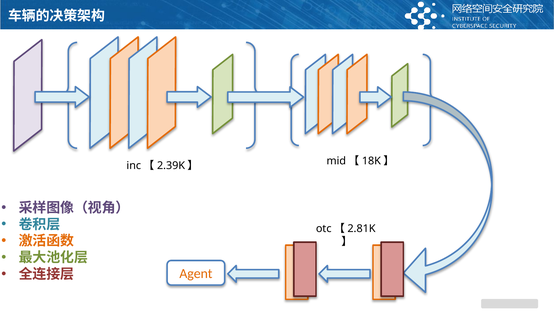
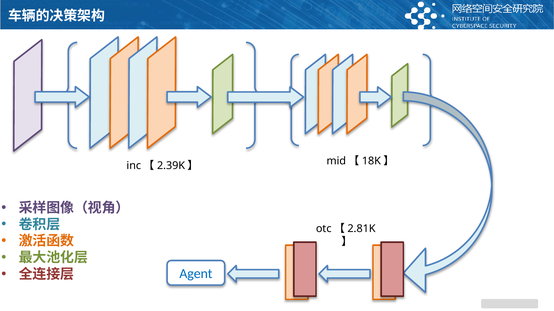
Agent colour: orange -> blue (196, 274)
